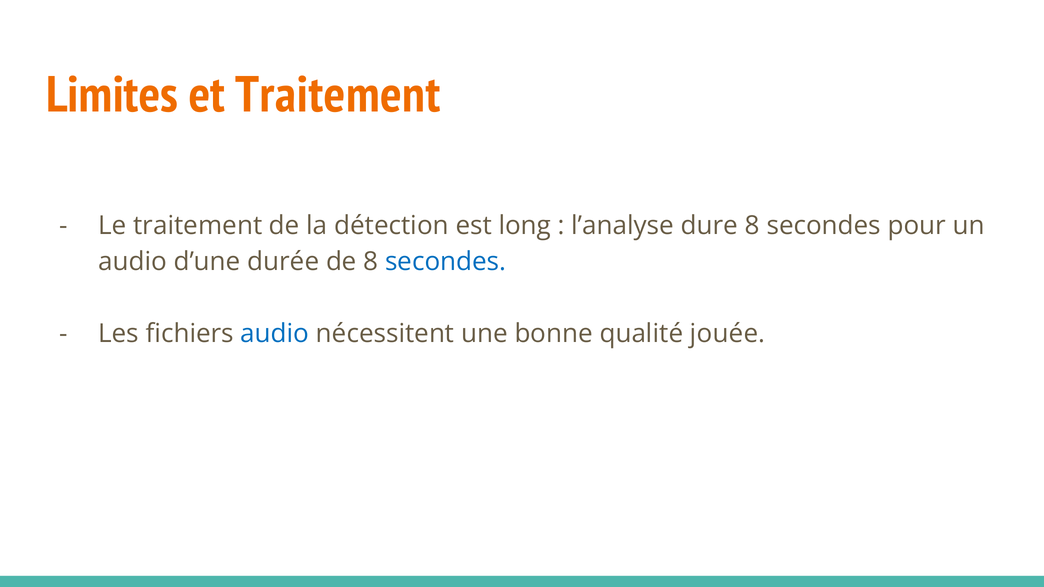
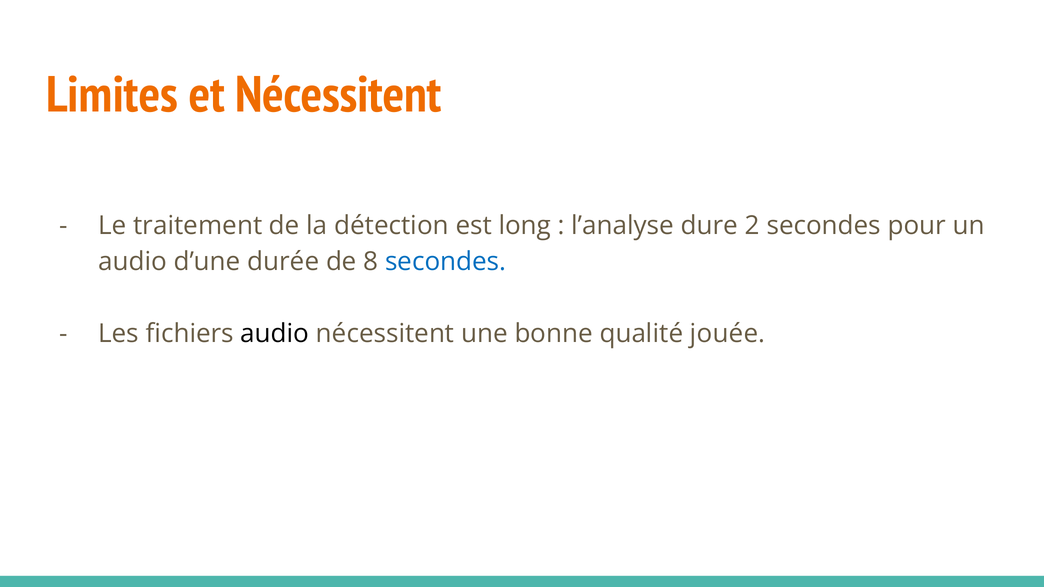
et Traitement: Traitement -> Nécessitent (338, 95)
dure 8: 8 -> 2 (752, 226)
audio colour: blue -> black (275, 334)
